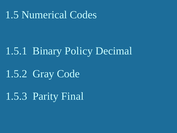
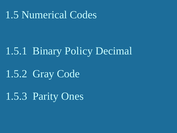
Final: Final -> Ones (72, 96)
